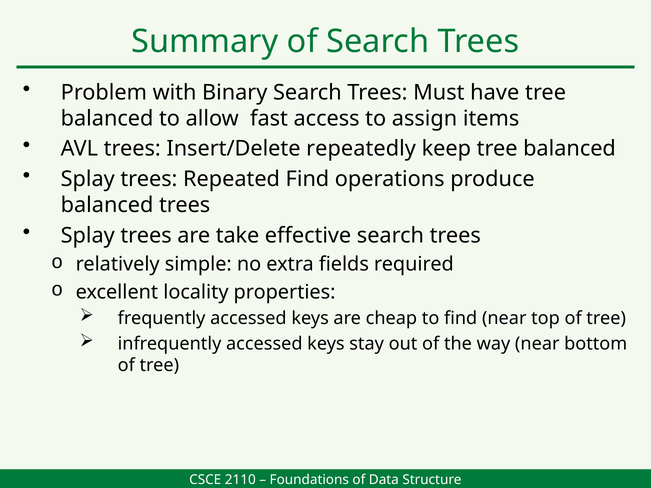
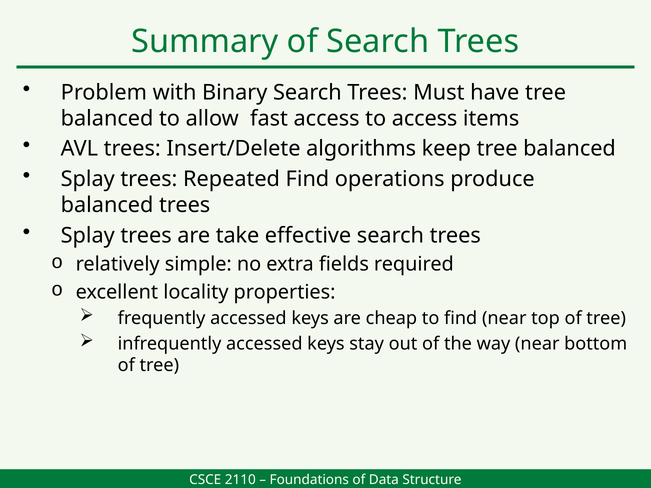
to assign: assign -> access (425, 118)
repeatedly: repeatedly -> algorithms (361, 149)
